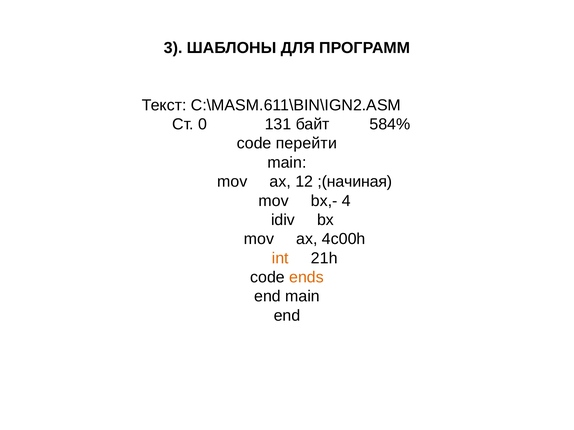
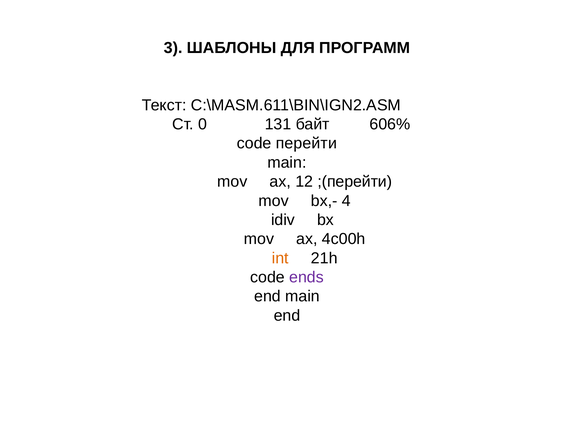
584%: 584% -> 606% (390, 124)
;(начиная: ;(начиная -> ;(перейти (355, 182)
ends colour: orange -> purple (306, 278)
